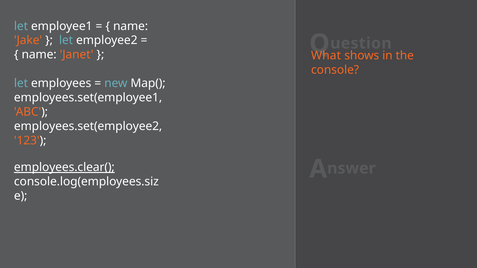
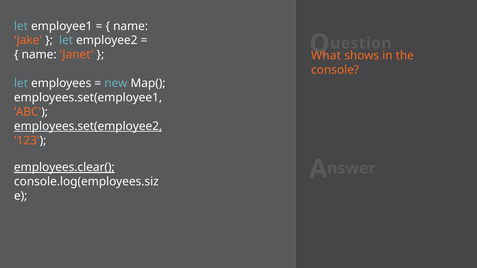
employees.set(employee2 underline: none -> present (88, 126)
